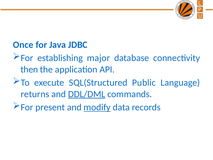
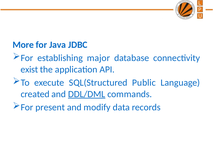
Once: Once -> More (23, 45)
then: then -> exist (29, 69)
returns: returns -> created (35, 94)
modify underline: present -> none (97, 107)
